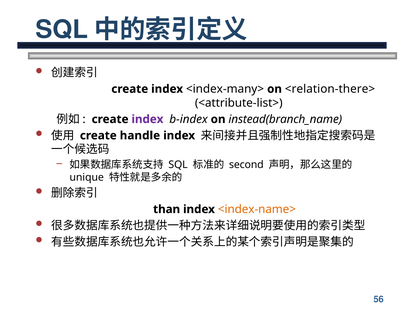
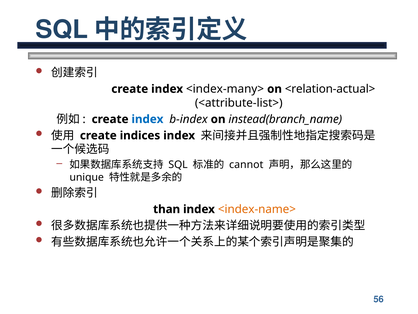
<relation-there>: <relation-there> -> <relation-actual> (330, 89)
index colour: purple -> blue (147, 119)
handle: handle -> indices (140, 135)
second: second -> cannot (246, 164)
